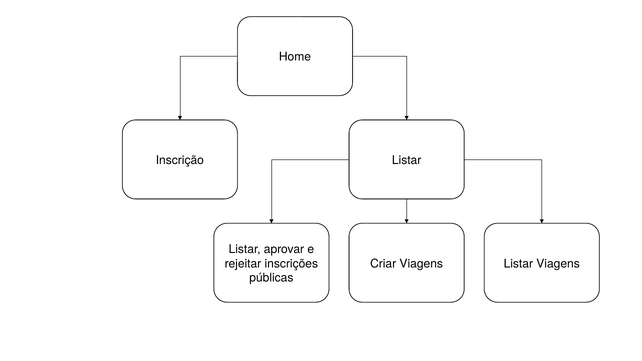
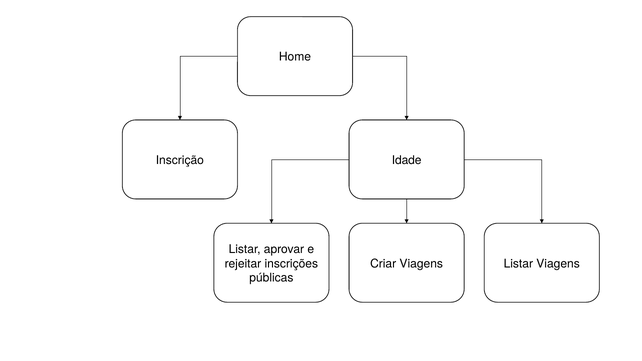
Listar: Listar -> Idade (407, 160)
